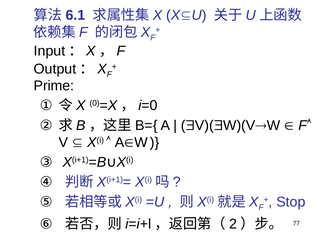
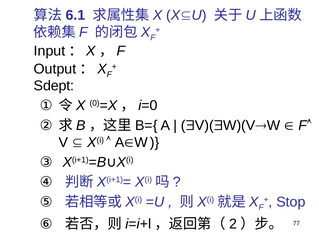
Prime: Prime -> Sdept (54, 86)
